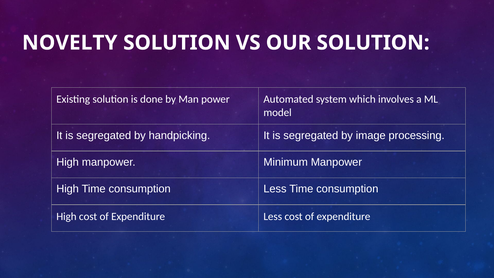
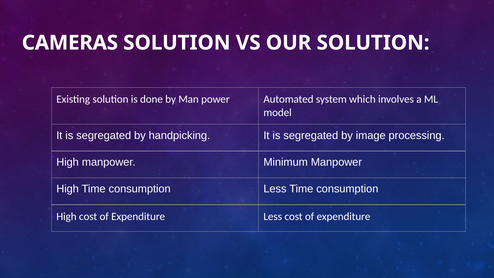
NOVELTY: NOVELTY -> CAMERAS (70, 43)
